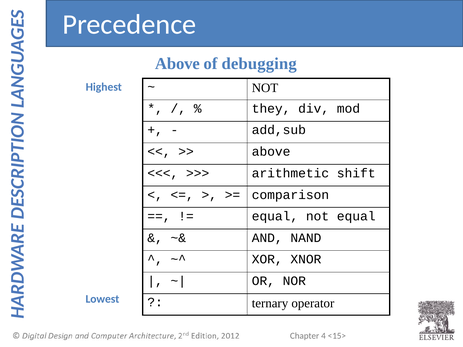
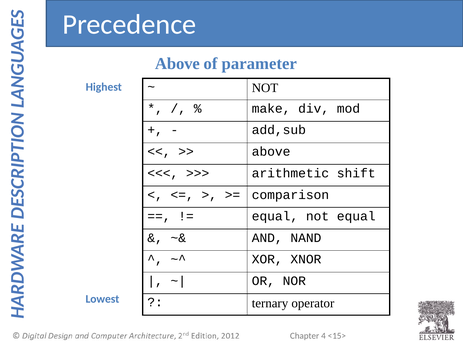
debugging: debugging -> parameter (259, 64)
they: they -> make (271, 109)
